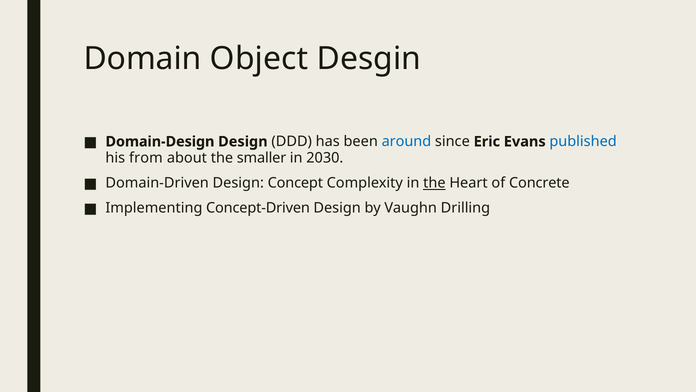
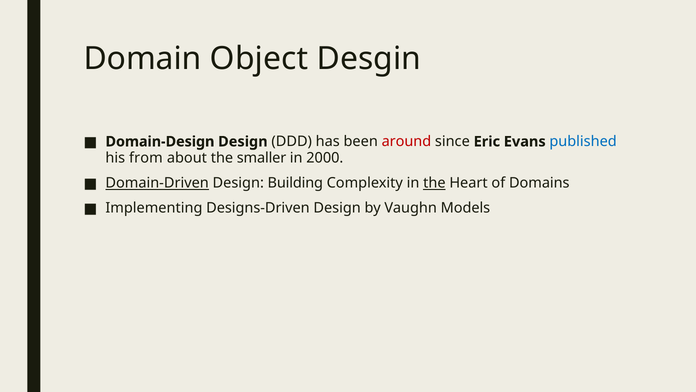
around colour: blue -> red (406, 141)
2030: 2030 -> 2000 (325, 158)
Domain-Driven underline: none -> present (157, 183)
Concept: Concept -> Building (295, 183)
Concrete: Concrete -> Domains (539, 183)
Concept-Driven: Concept-Driven -> Designs-Driven (258, 208)
Drilling: Drilling -> Models (465, 208)
